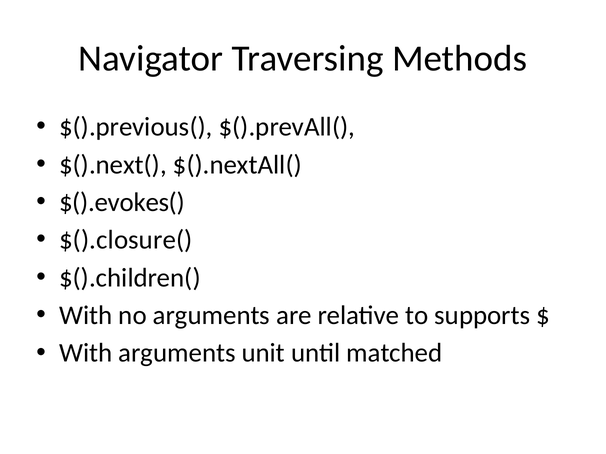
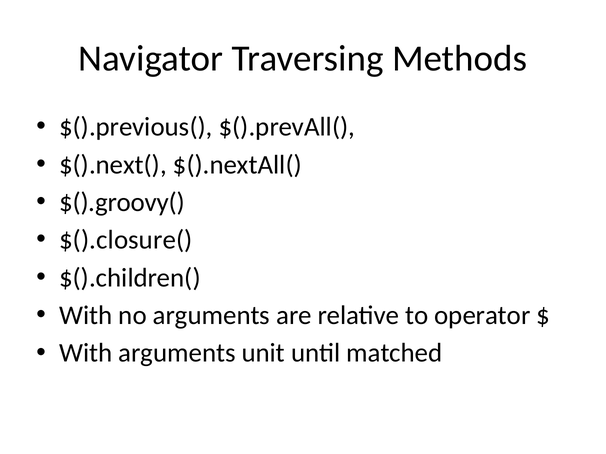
$().evokes(: $().evokes( -> $().groovy( (122, 203)
supports: supports -> operator (482, 316)
